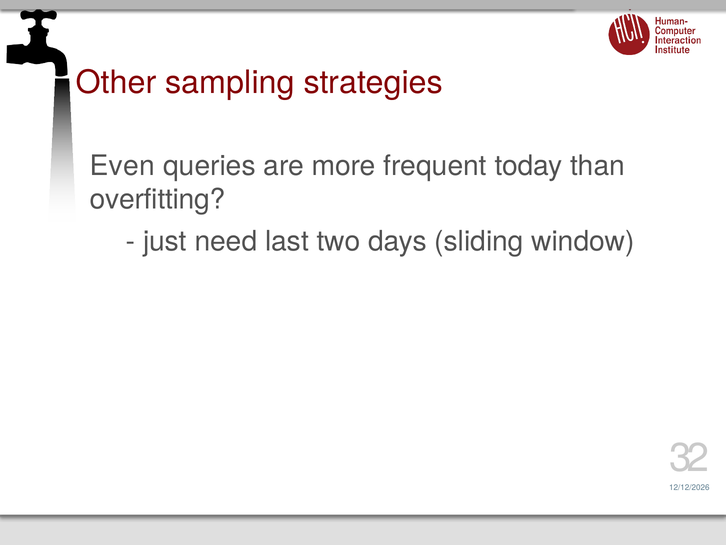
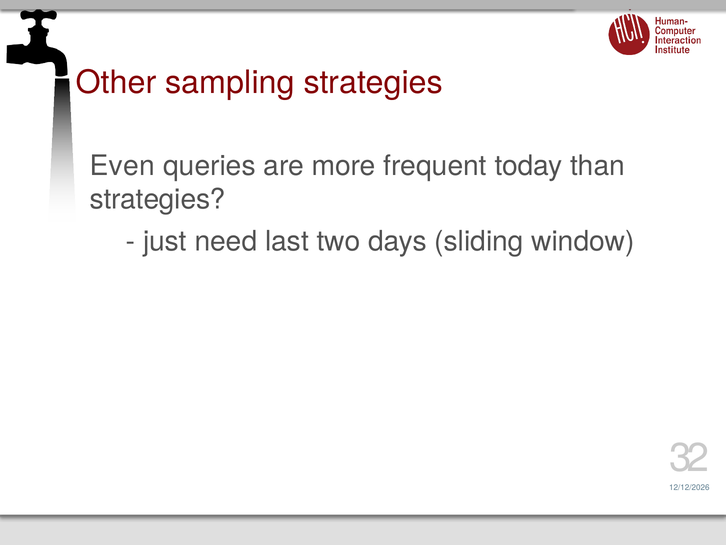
overfitting: overfitting -> strategies (158, 199)
